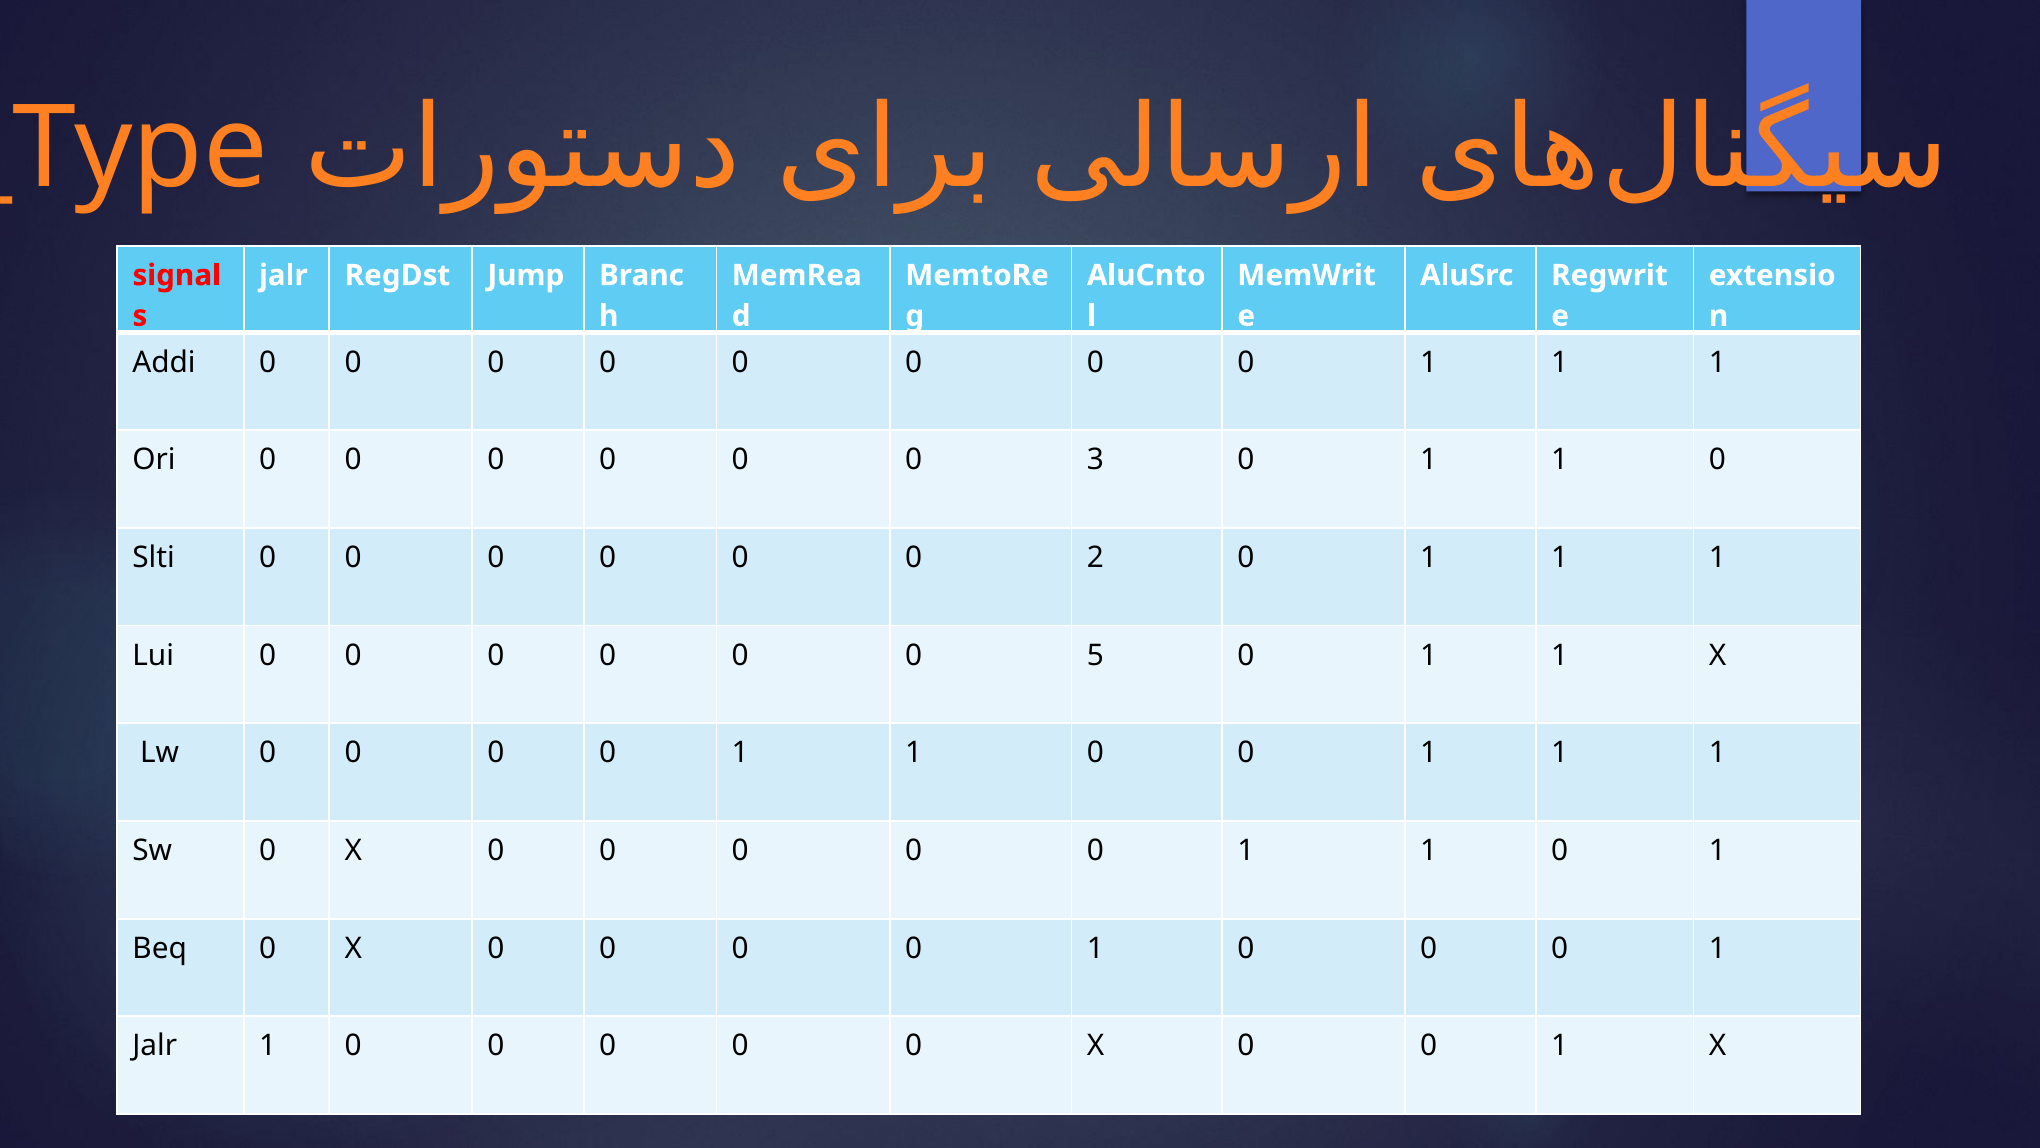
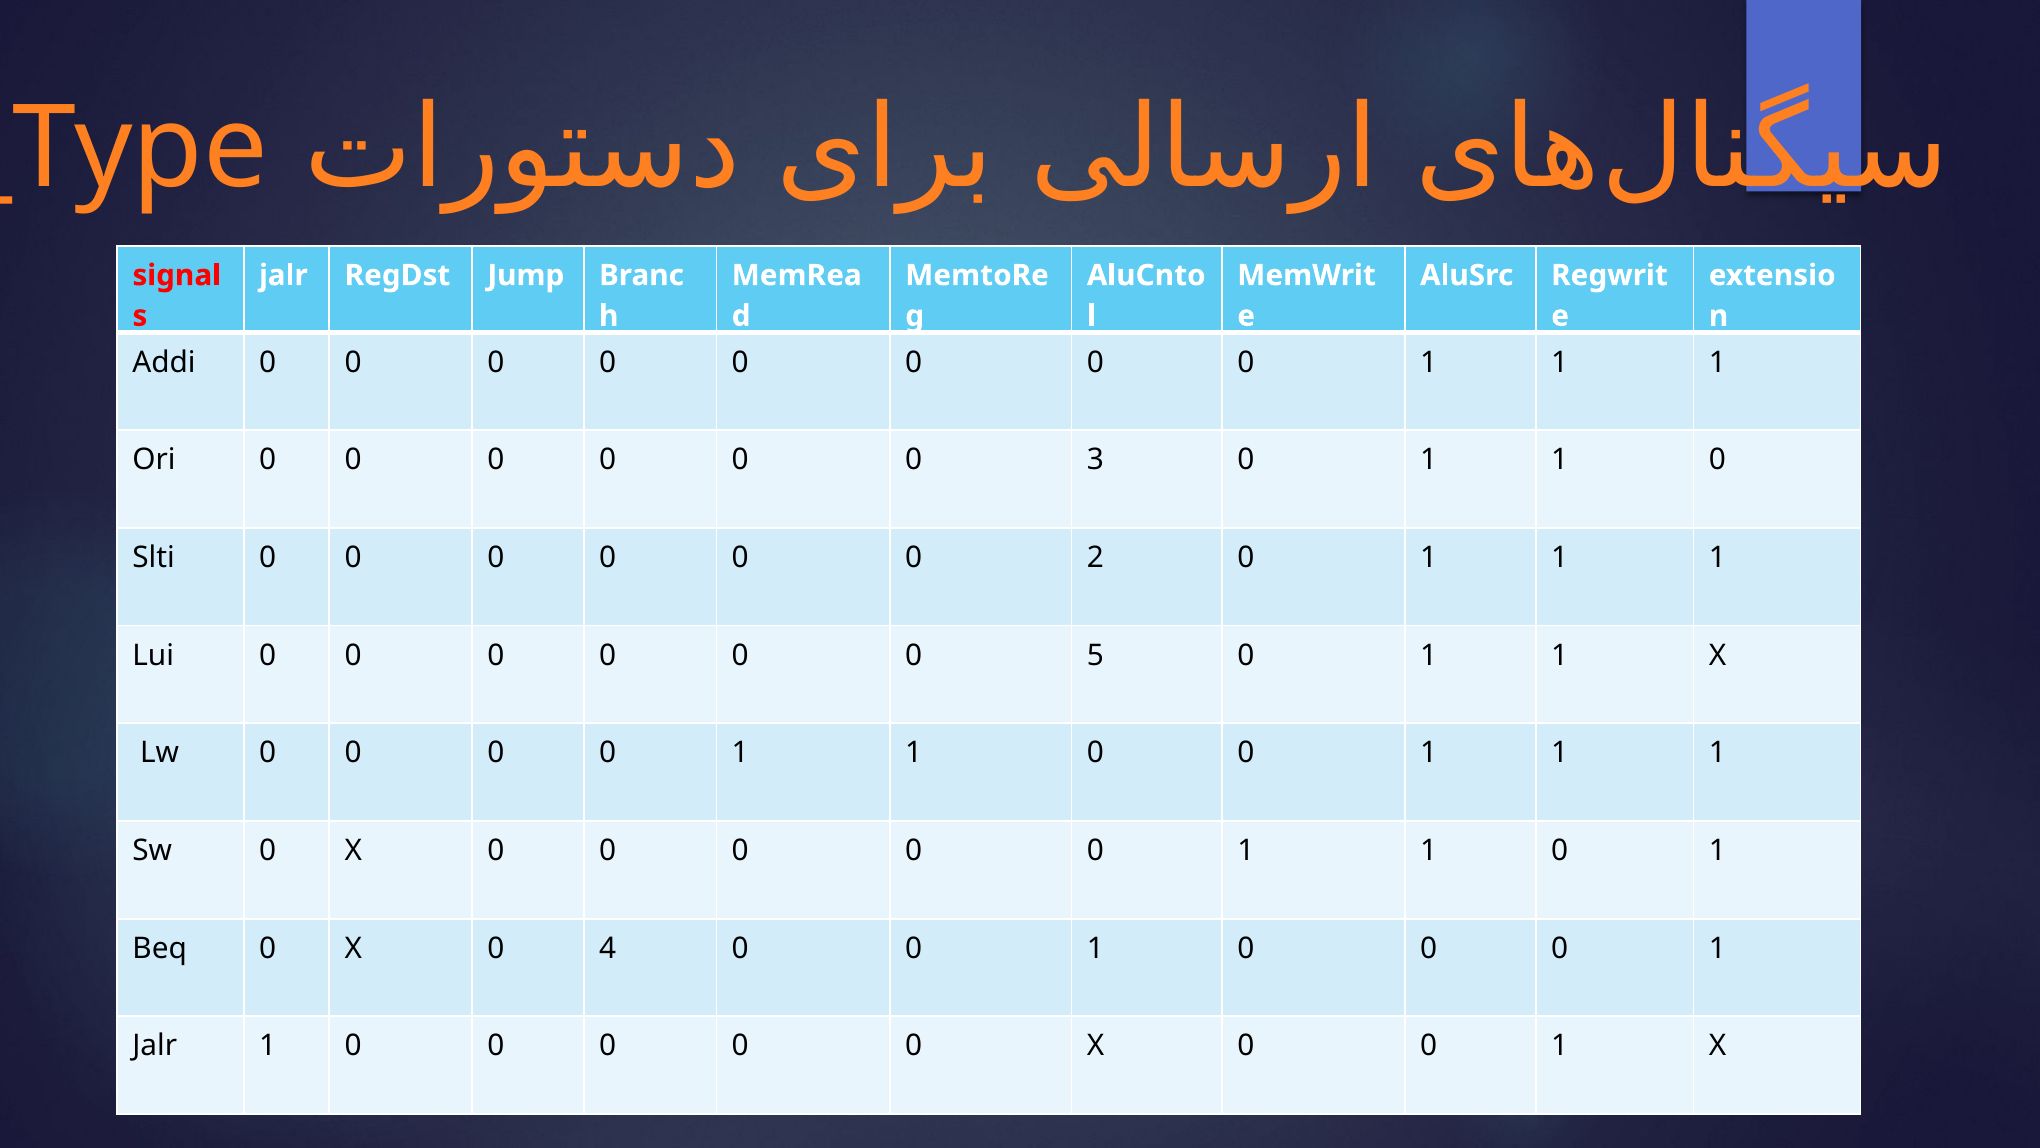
0: 0 -> 4 (608, 948)
